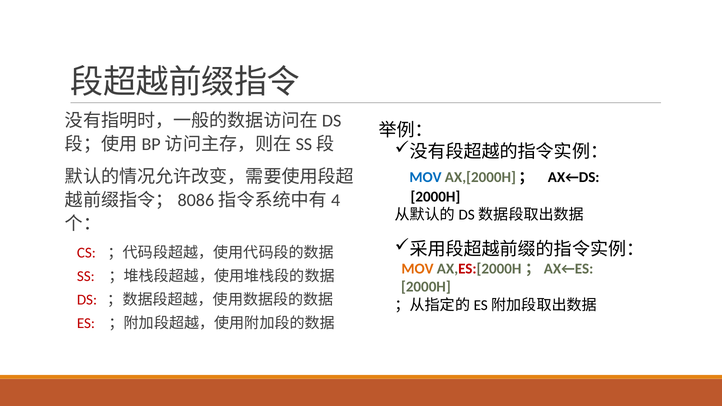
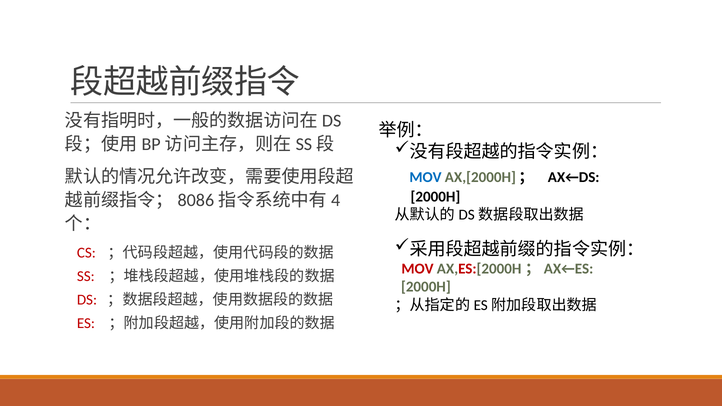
MOV colour: orange -> red (418, 269)
